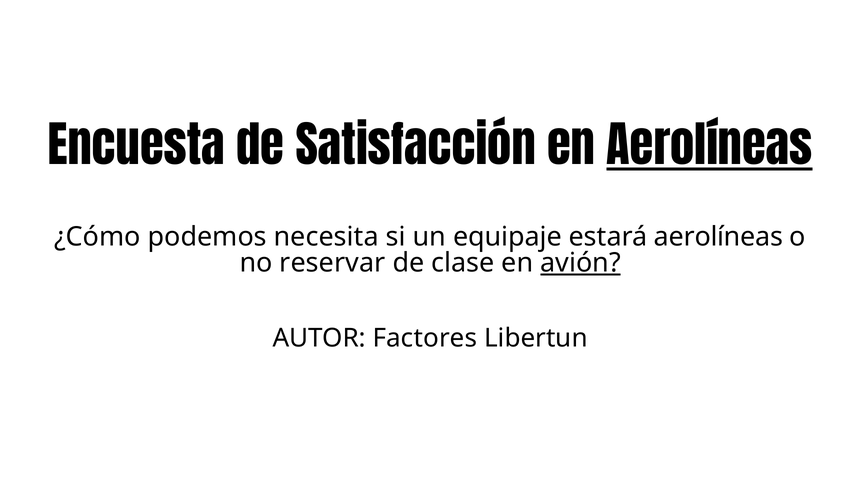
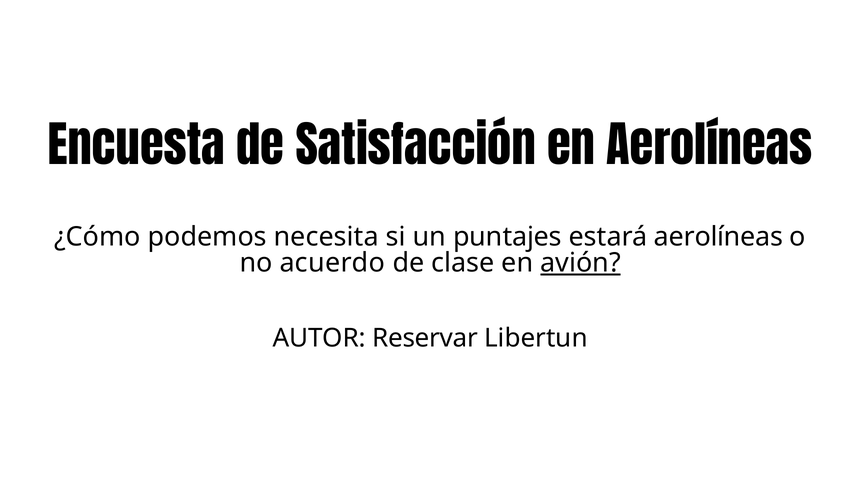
Aerolíneas underline: present -> none (709, 148)
equipaje: equipaje -> puntajes (507, 237)
reservar: reservar -> acuerdo (332, 263)
Factores: Factores -> Reservar (425, 339)
